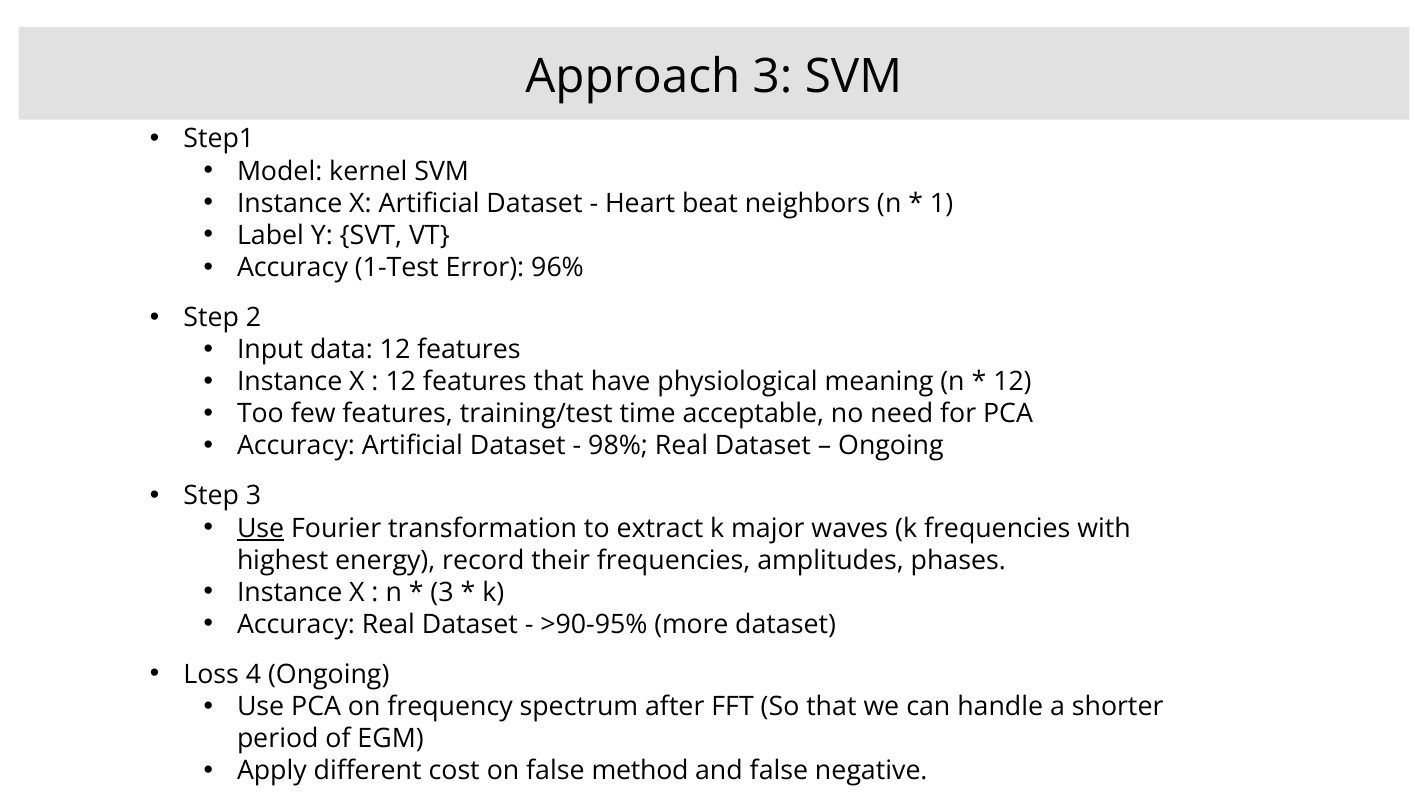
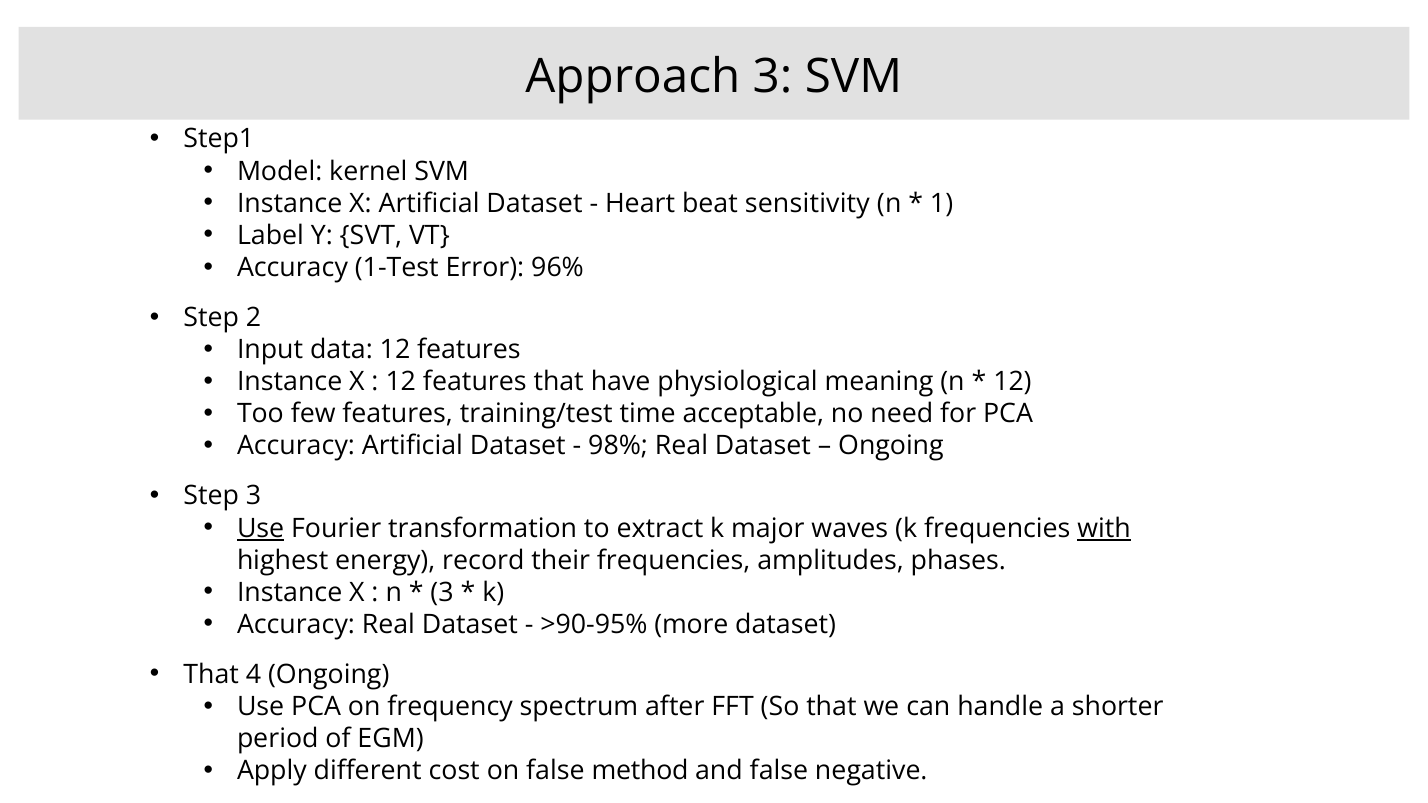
neighbors: neighbors -> sensitivity (807, 203)
with underline: none -> present (1104, 528)
Loss: Loss -> That (211, 675)
